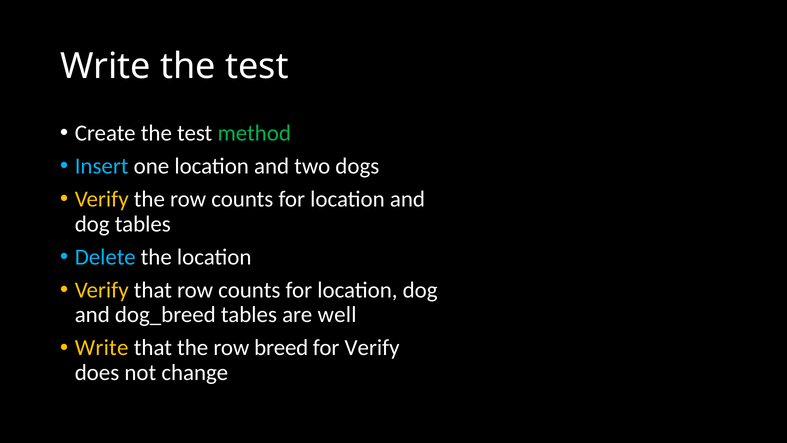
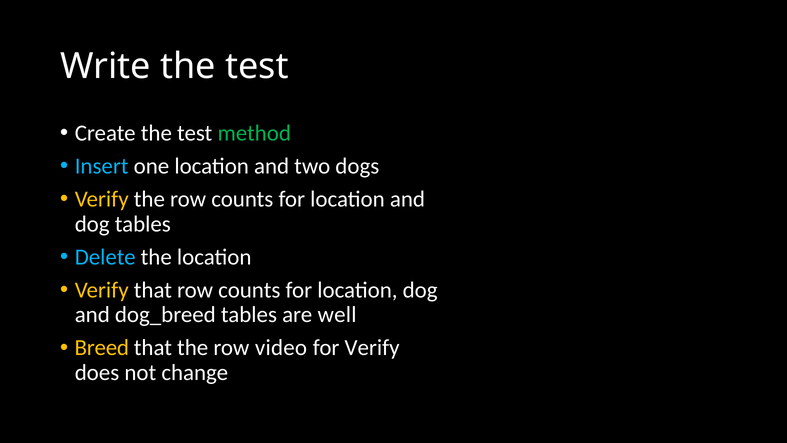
Write: Write -> Breed (102, 348)
breed: breed -> video (281, 348)
